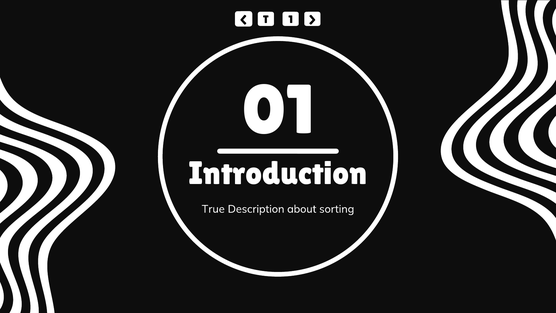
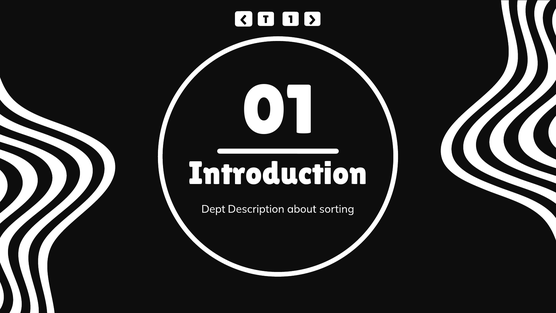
True: True -> Dept (213, 209)
